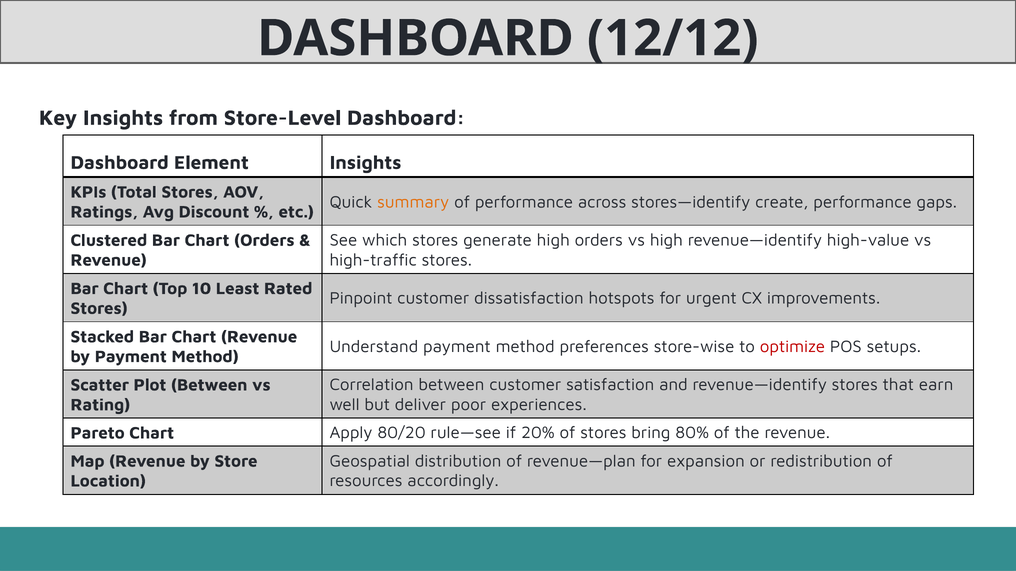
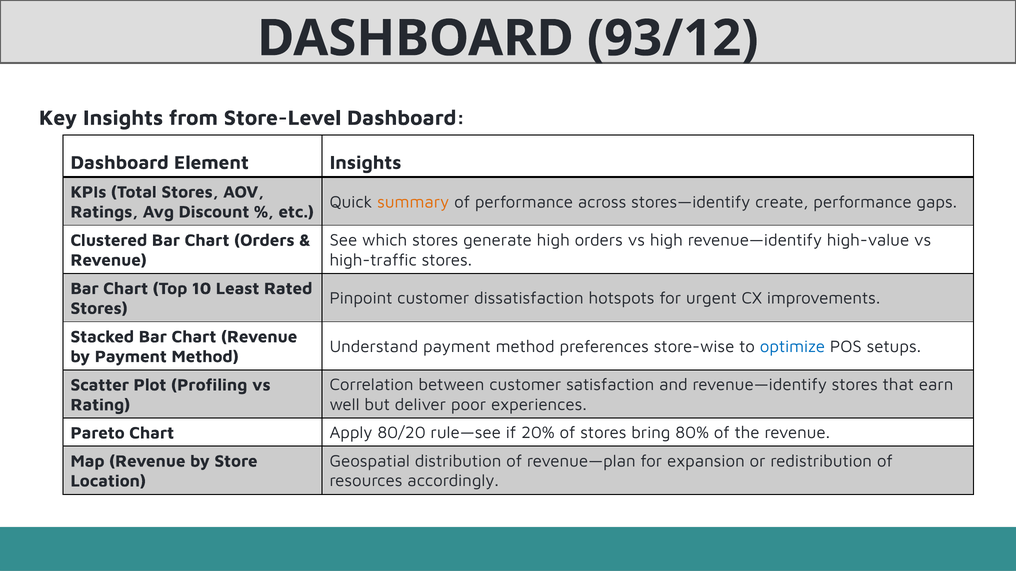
12/12: 12/12 -> 93/12 (673, 39)
optimize colour: red -> blue (792, 347)
Plot Between: Between -> Profiling (209, 385)
